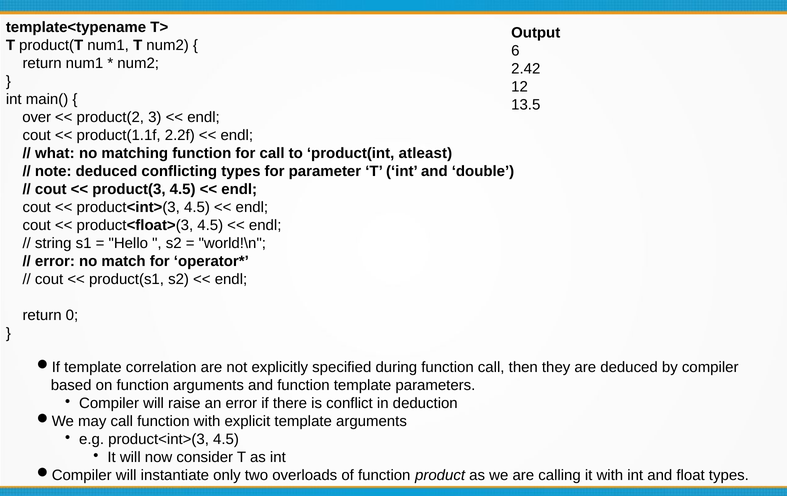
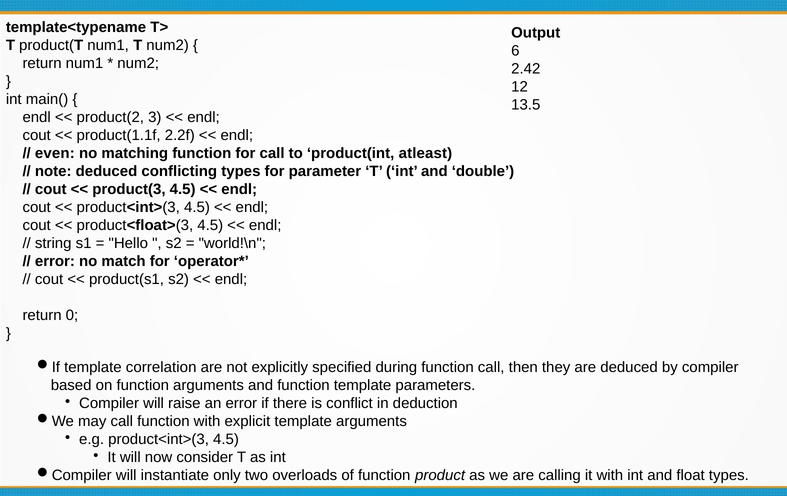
over: over -> endl (37, 117)
what: what -> even (55, 153)
